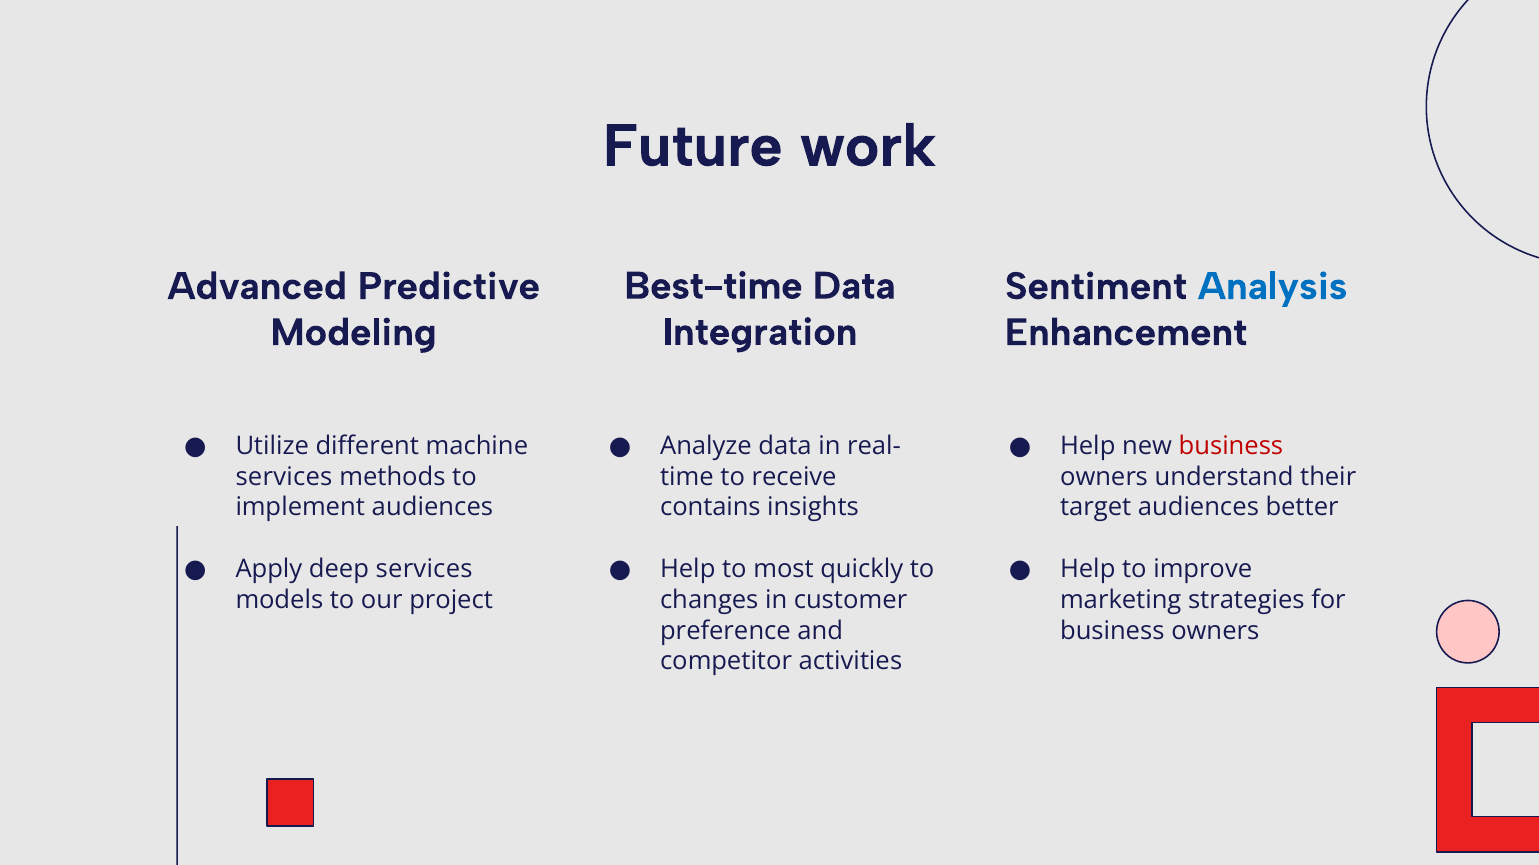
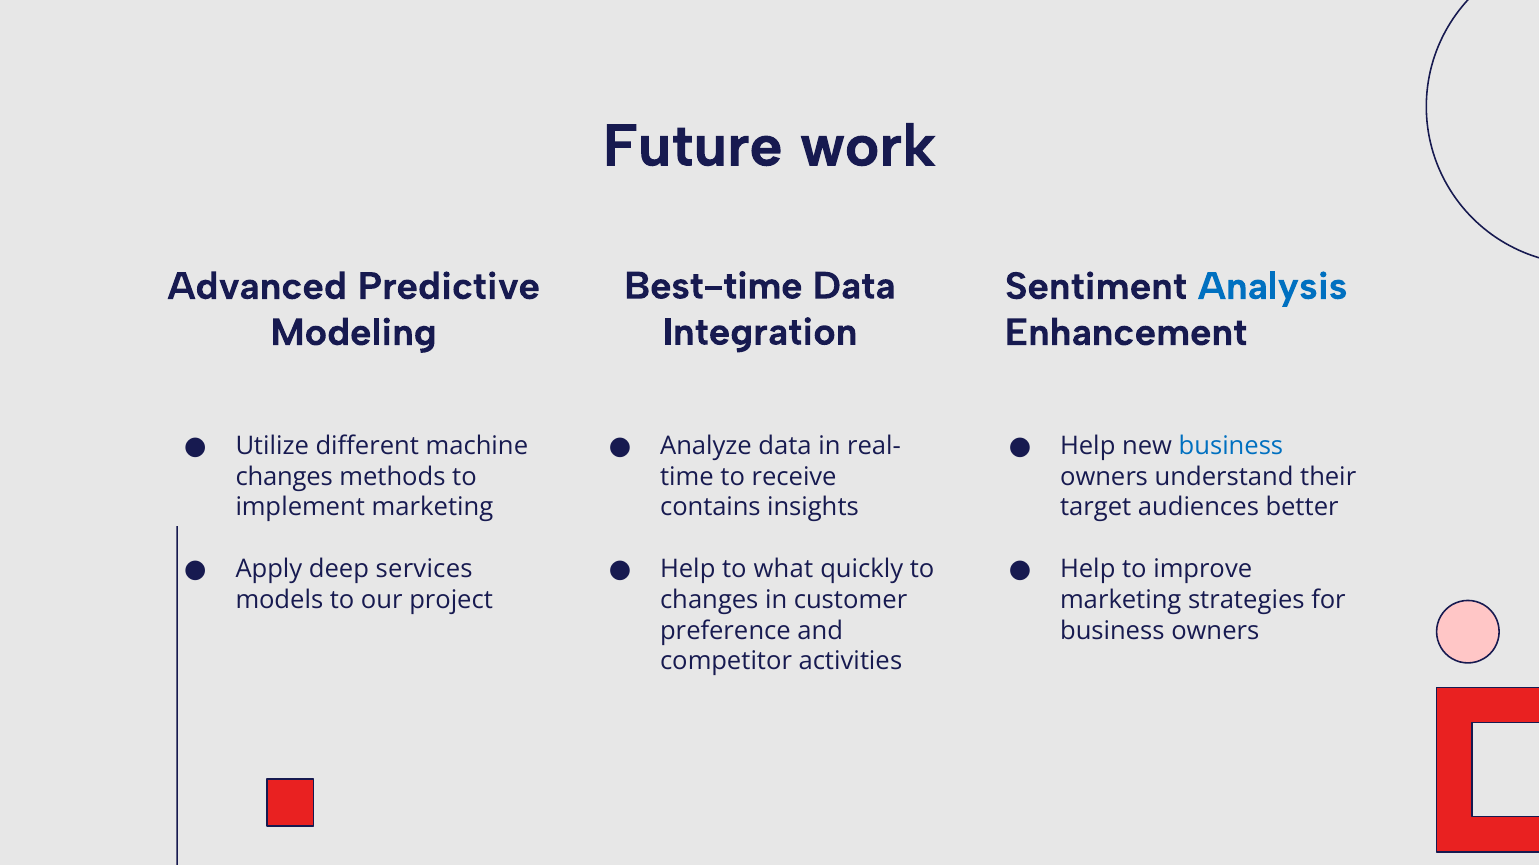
business colour: red -> blue (1231, 446)
services: services -> changes (284, 477)
implement audiences: audiences -> marketing (432, 508)
most: most -> what (783, 570)
